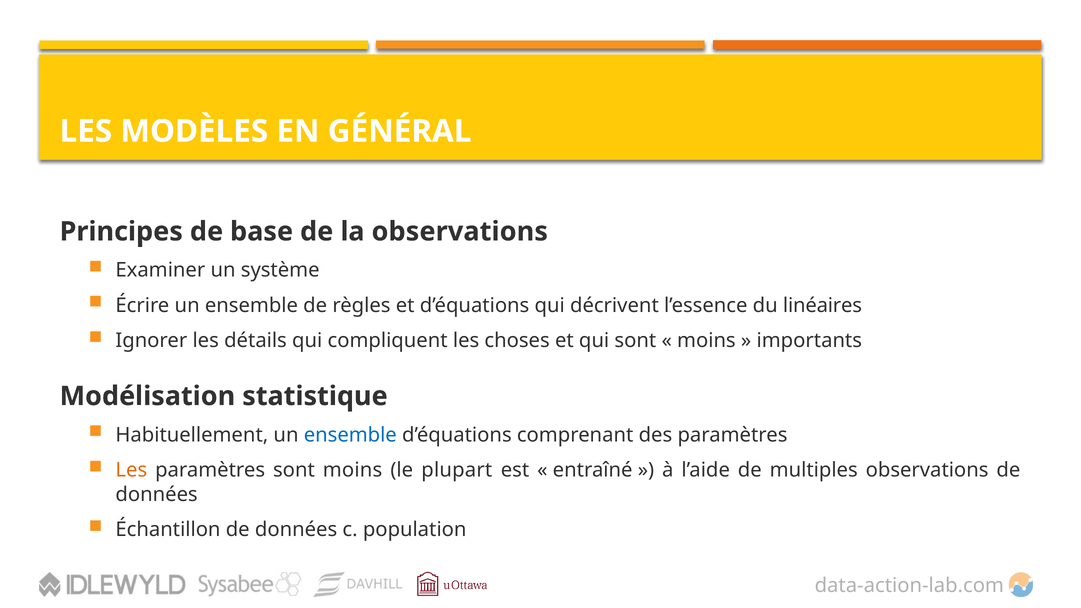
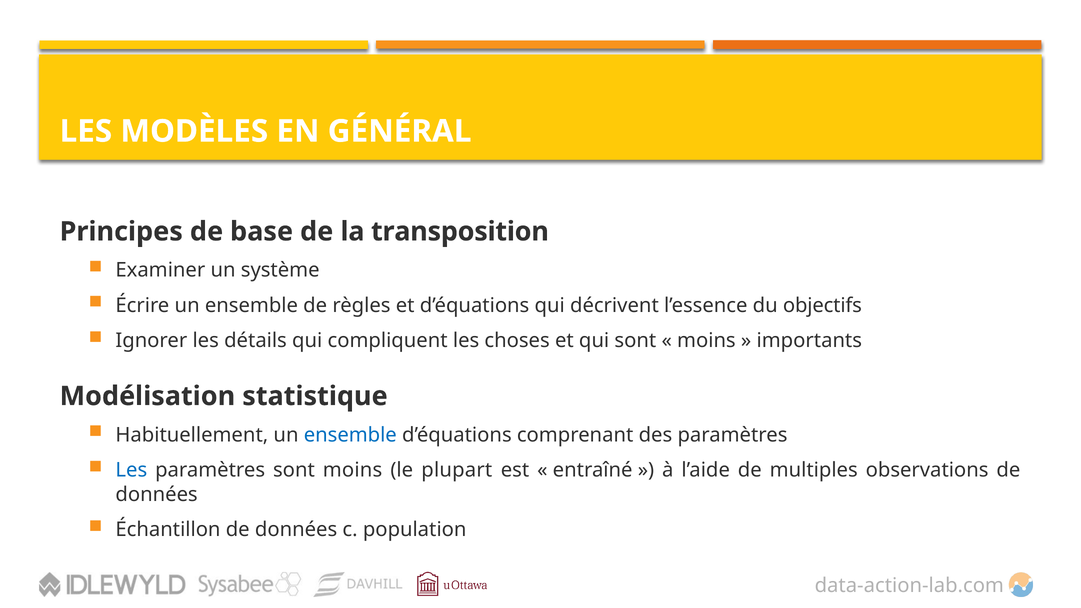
la observations: observations -> transposition (460, 232)
linéaires: linéaires -> objectifs (822, 305)
Les colour: orange -> blue (131, 470)
